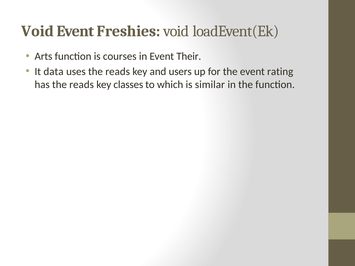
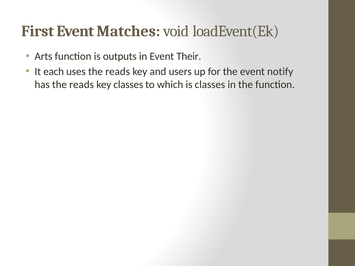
Void: Void -> First (38, 31)
Freshies: Freshies -> Matches (128, 31)
courses: courses -> outputs (120, 56)
data: data -> each (54, 72)
rating: rating -> notify (280, 72)
is similar: similar -> classes (210, 85)
